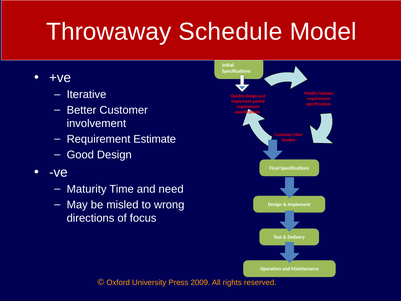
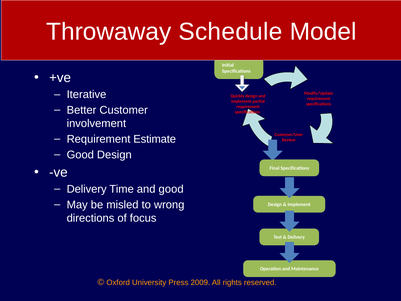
Maturity: Maturity -> Delivery (87, 189)
and need: need -> good (171, 189)
